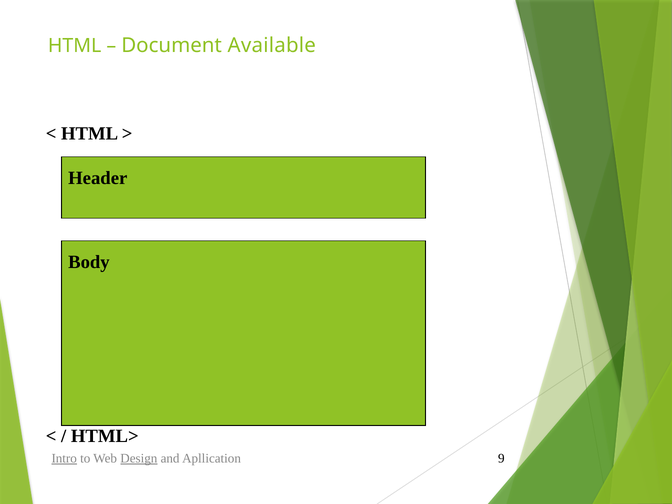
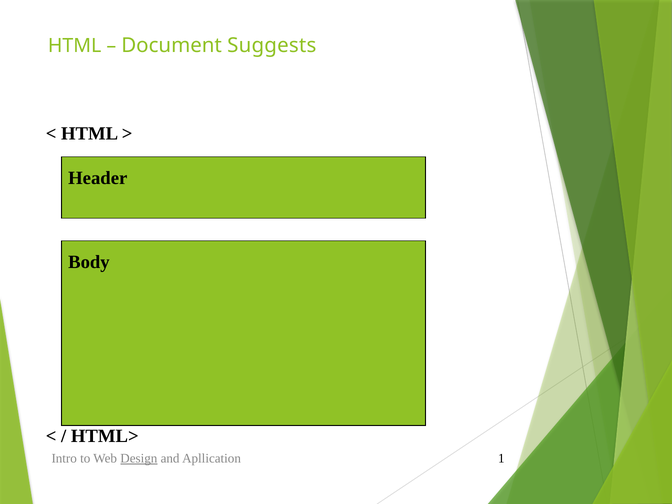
Available: Available -> Suggests (272, 46)
Intro underline: present -> none (64, 458)
9: 9 -> 1 (501, 458)
